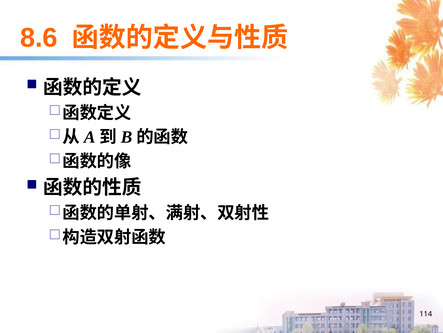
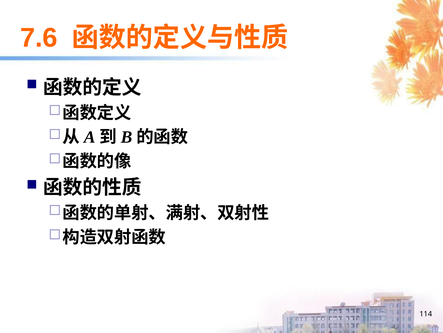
8.6: 8.6 -> 7.6 (39, 38)
